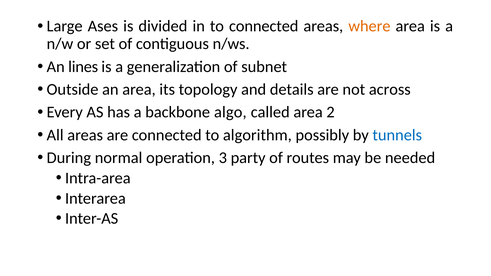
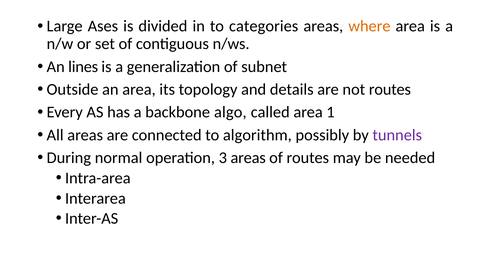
to connected: connected -> categories (264, 26)
not across: across -> routes (390, 90)
2: 2 -> 1 (331, 112)
tunnels colour: blue -> purple (397, 135)
3 party: party -> areas (248, 158)
